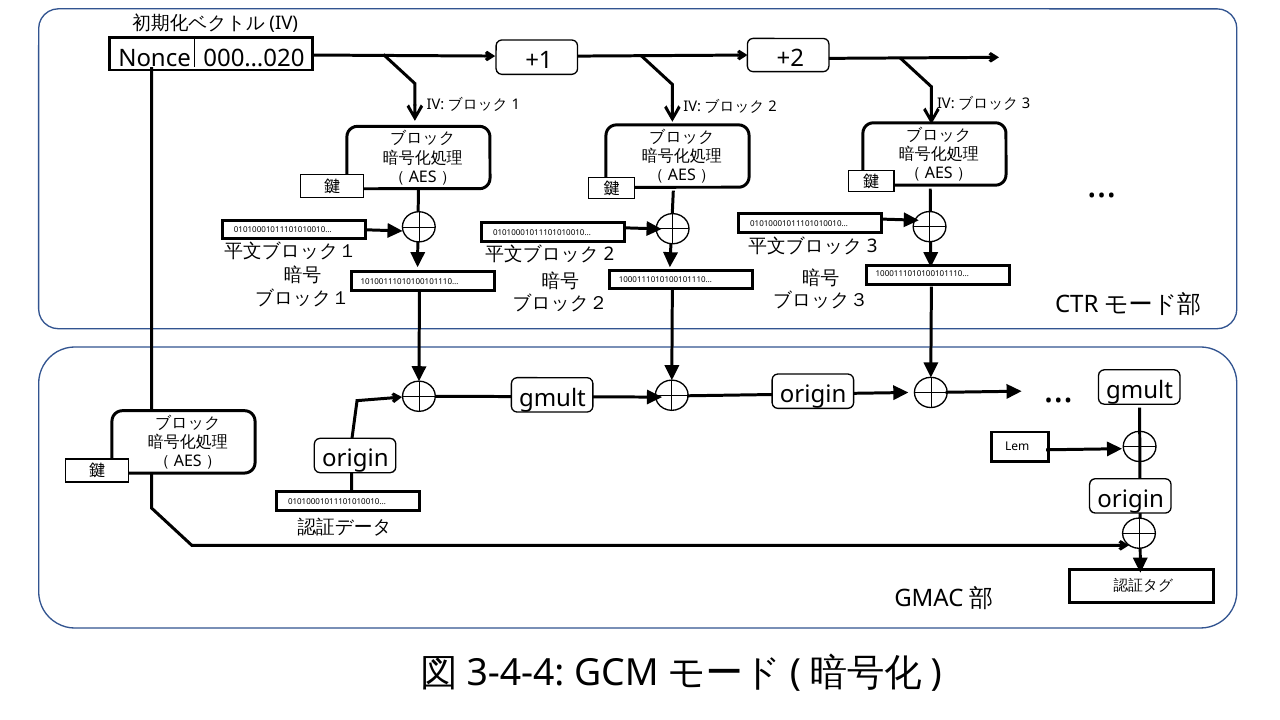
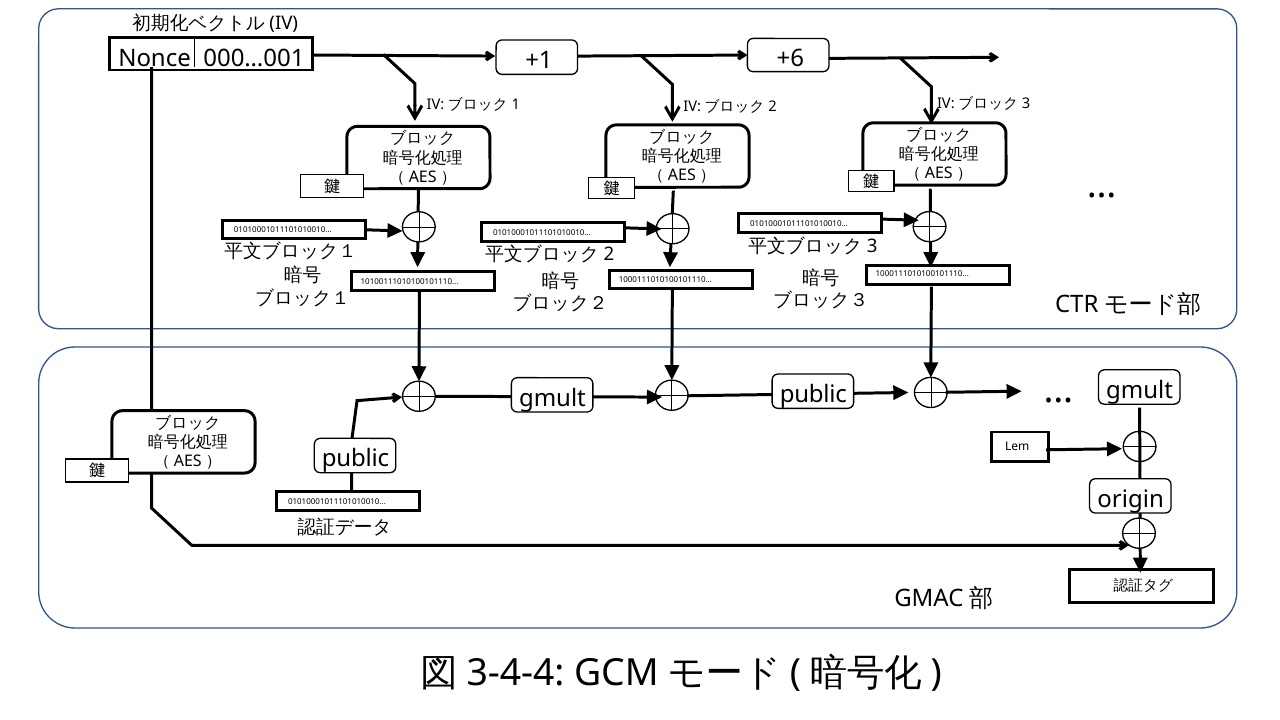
000…020: 000…020 -> 000…001 (254, 58)
+2: +2 -> +6 (790, 59)
origin: origin -> public (813, 394)
origin: origin -> public (356, 459)
